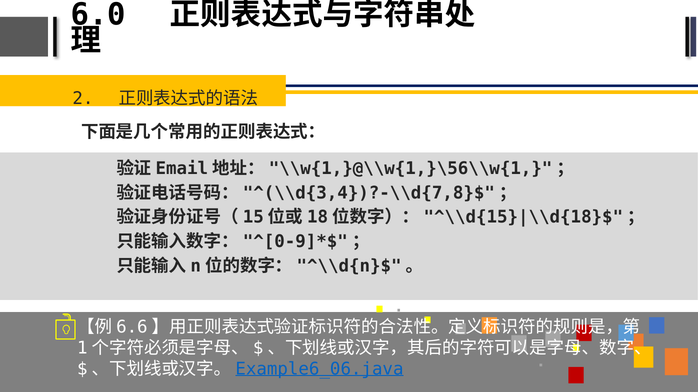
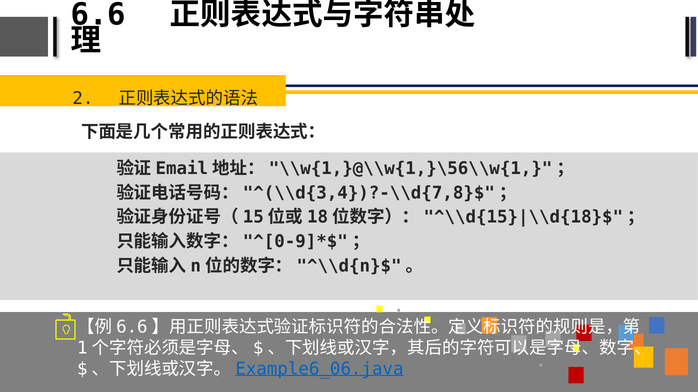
6.0: 6.0 -> 6.6 (98, 15)
